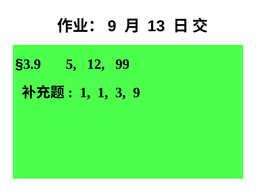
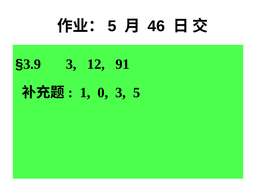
9: 9 -> 5 (112, 26)
13: 13 -> 46 (156, 26)
§3.9 5: 5 -> 3 (71, 64)
99: 99 -> 91 (123, 64)
1 1: 1 -> 0 (103, 93)
3 9: 9 -> 5 (137, 93)
